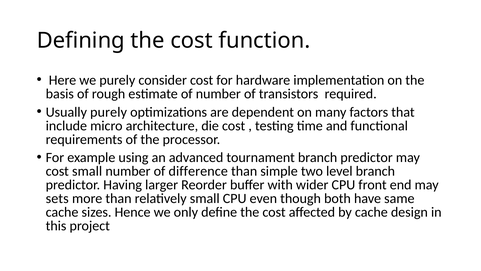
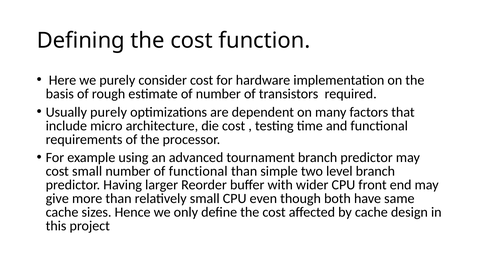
of difference: difference -> functional (198, 171)
sets: sets -> give (57, 198)
